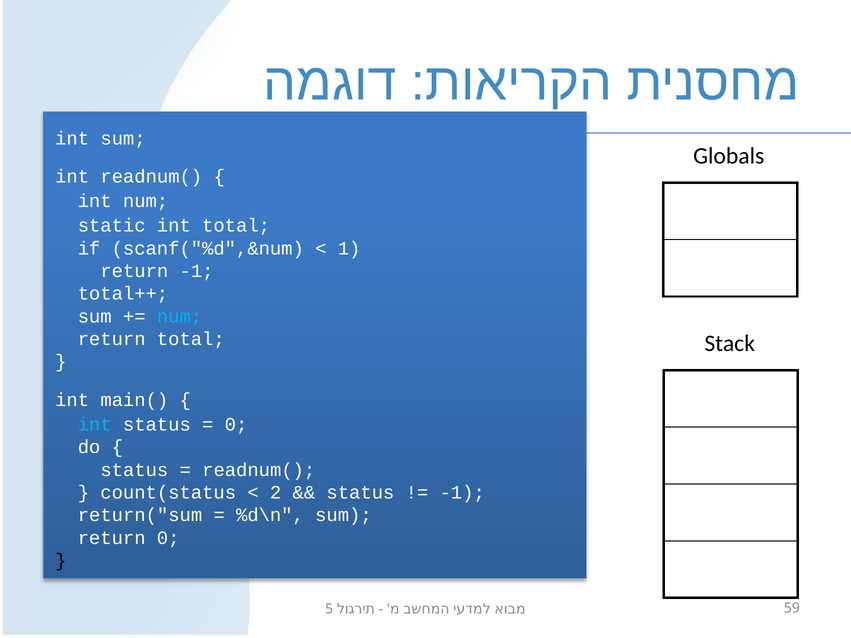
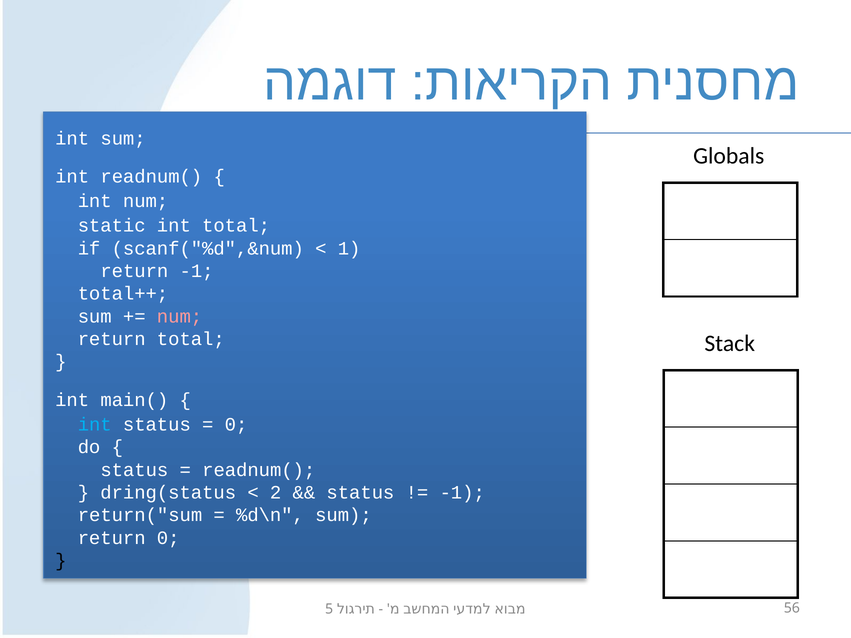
num colour: light blue -> pink (180, 316)
count(status: count(status -> dring(status (168, 493)
59: 59 -> 56 (792, 608)
